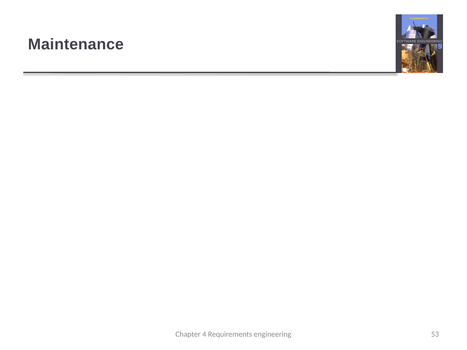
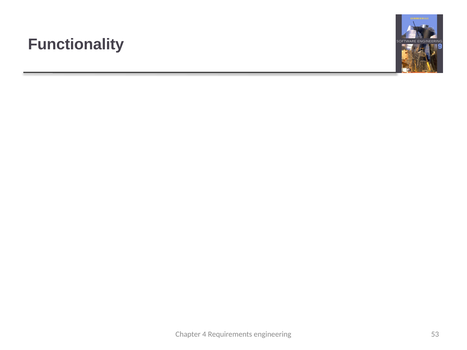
Maintenance: Maintenance -> Functionality (76, 44)
